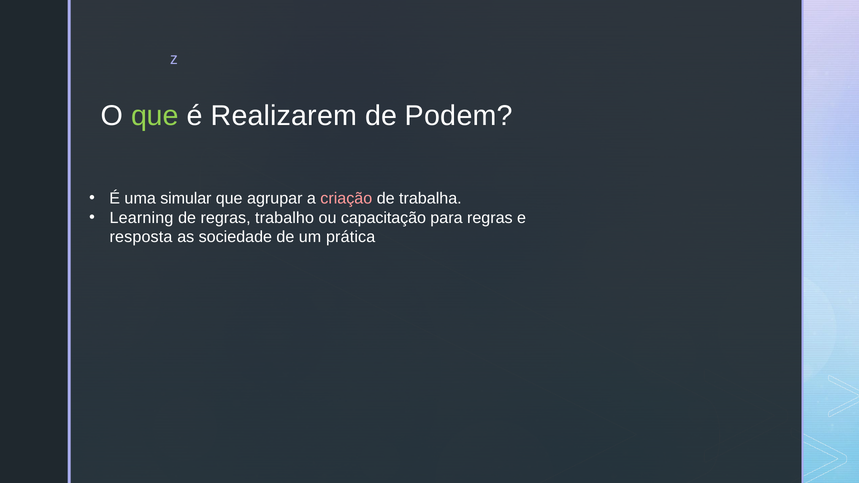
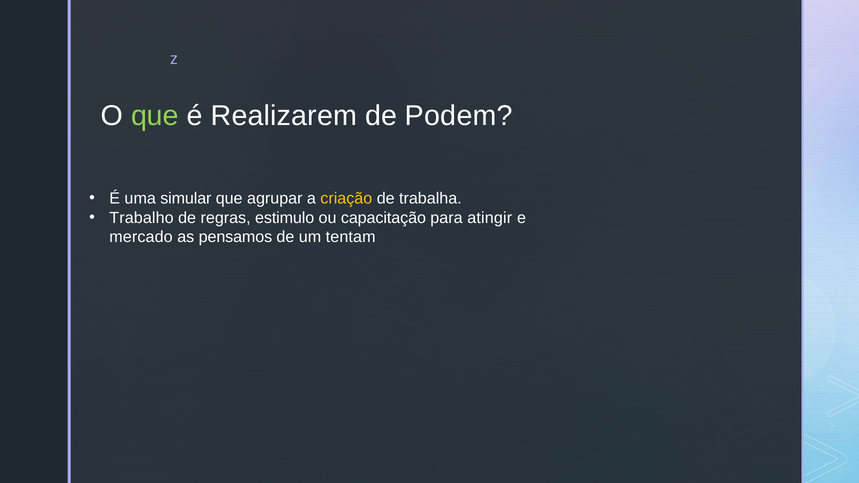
criação colour: pink -> yellow (346, 198)
Learning: Learning -> Trabalho (142, 218)
trabalho: trabalho -> estimulo (285, 218)
para regras: regras -> atingir (490, 218)
resposta: resposta -> mercado (141, 237)
sociedade: sociedade -> pensamos (235, 237)
prática: prática -> tentam (351, 237)
